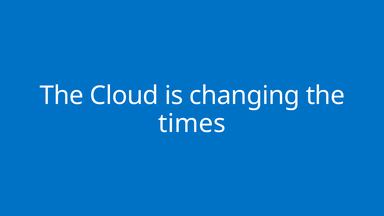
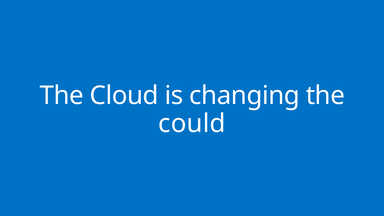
times: times -> could (192, 123)
